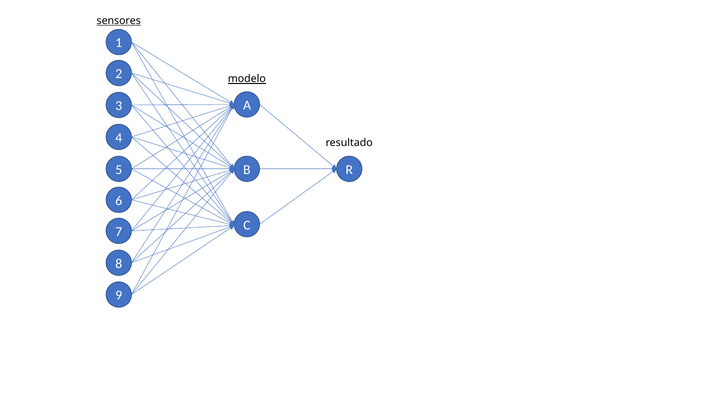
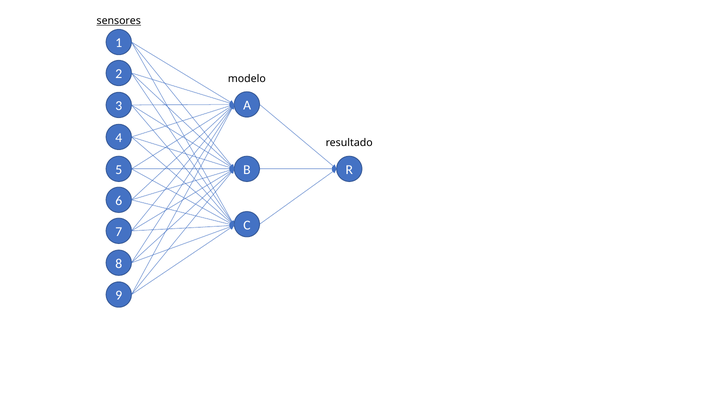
modelo underline: present -> none (247, 79)
